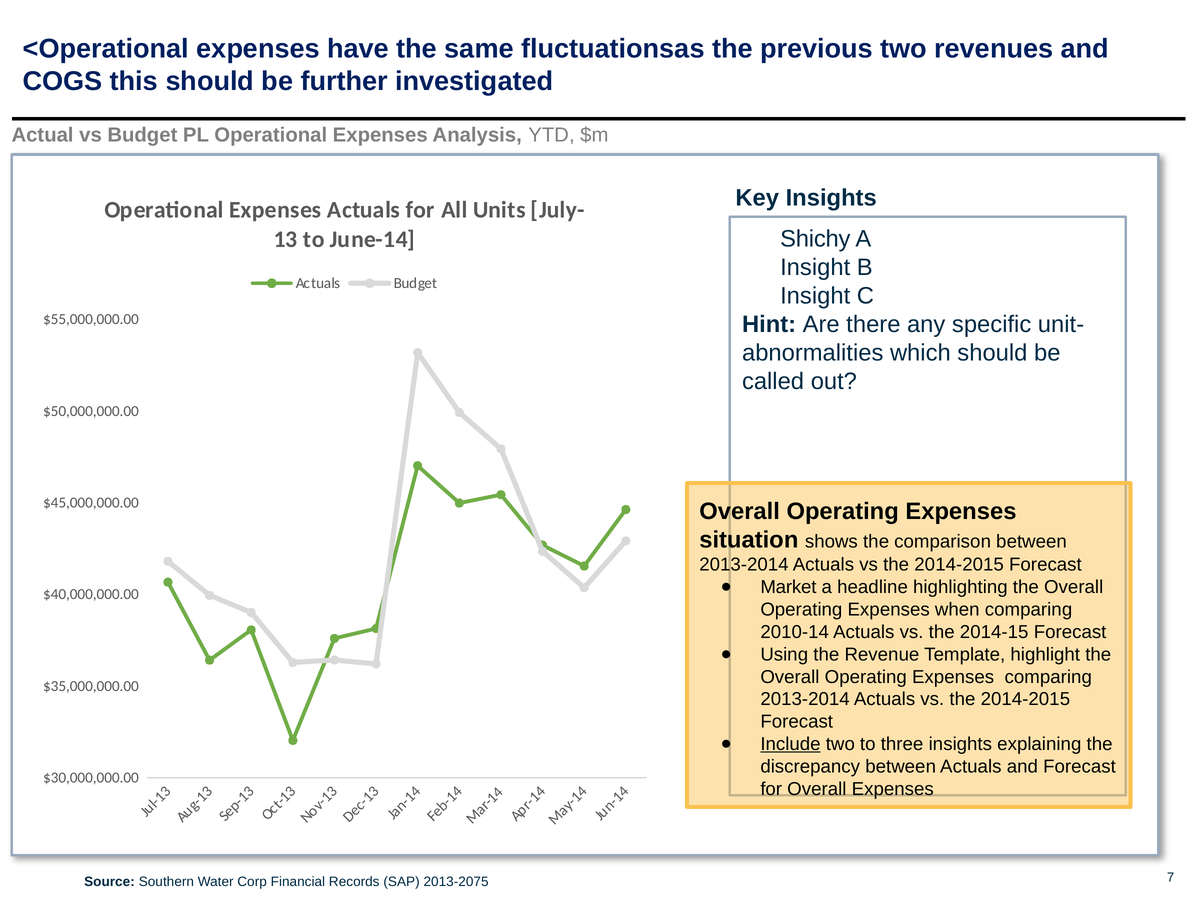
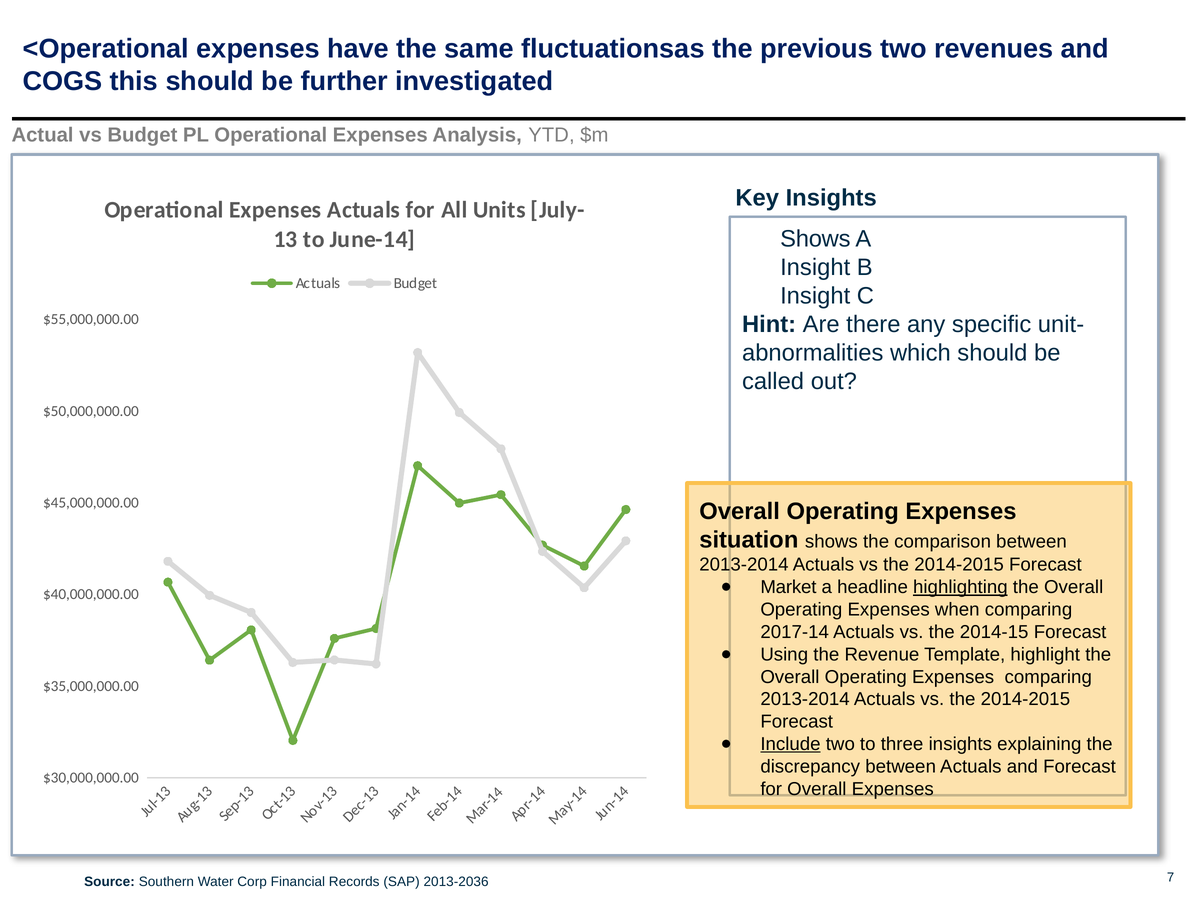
Shichy: Shichy -> Shows (815, 239)
highlighting underline: none -> present (960, 587)
2010-14: 2010-14 -> 2017-14 (795, 632)
2013-2075: 2013-2075 -> 2013-2036 (456, 881)
